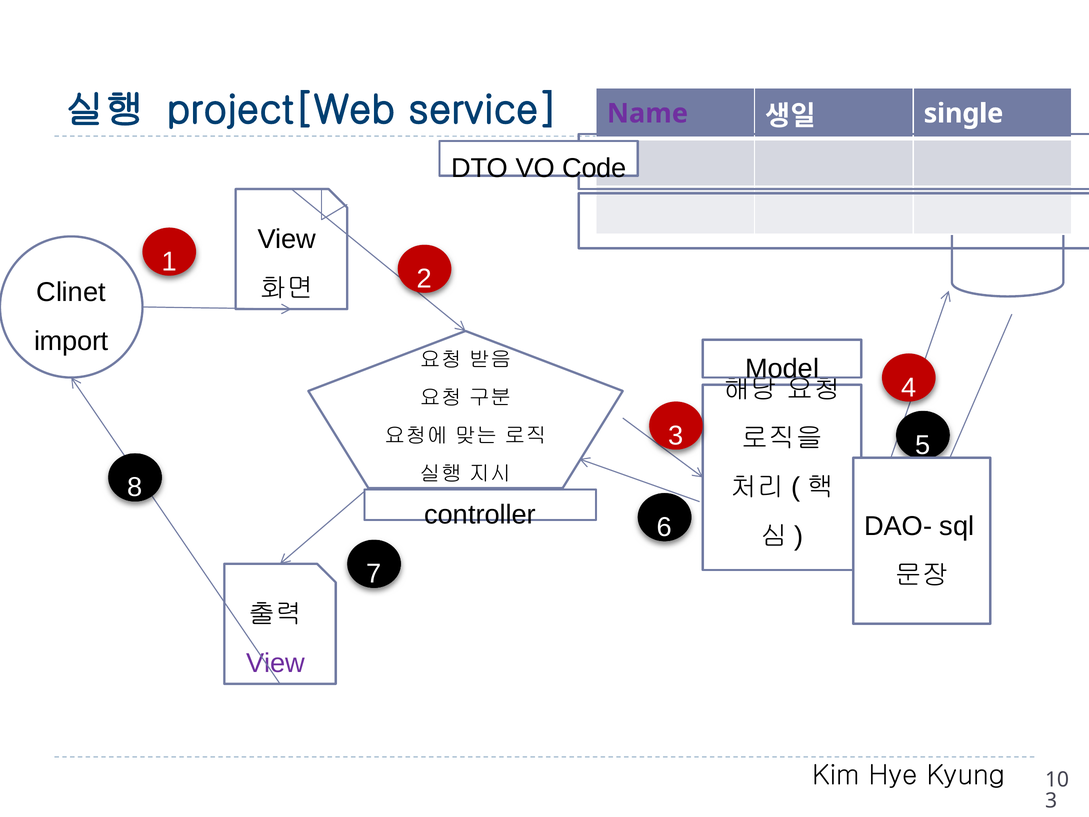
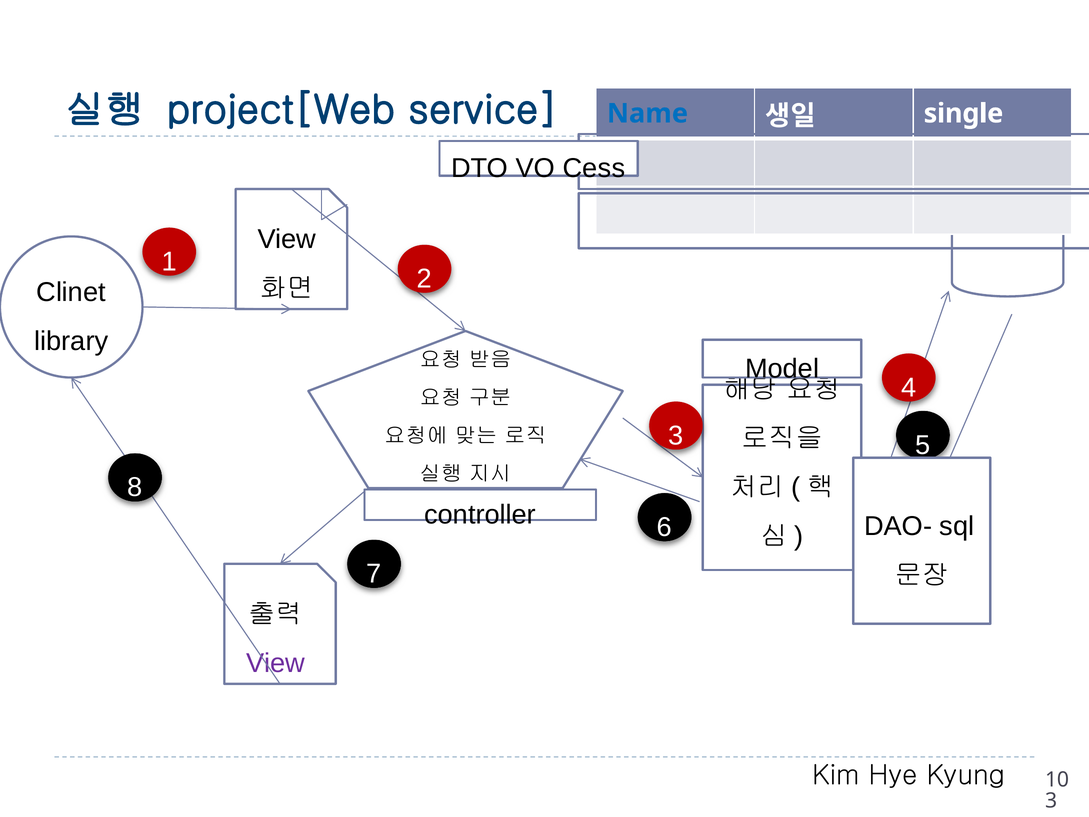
Name colour: purple -> blue (647, 113)
Code: Code -> Cess (594, 168)
import: import -> library (71, 341)
